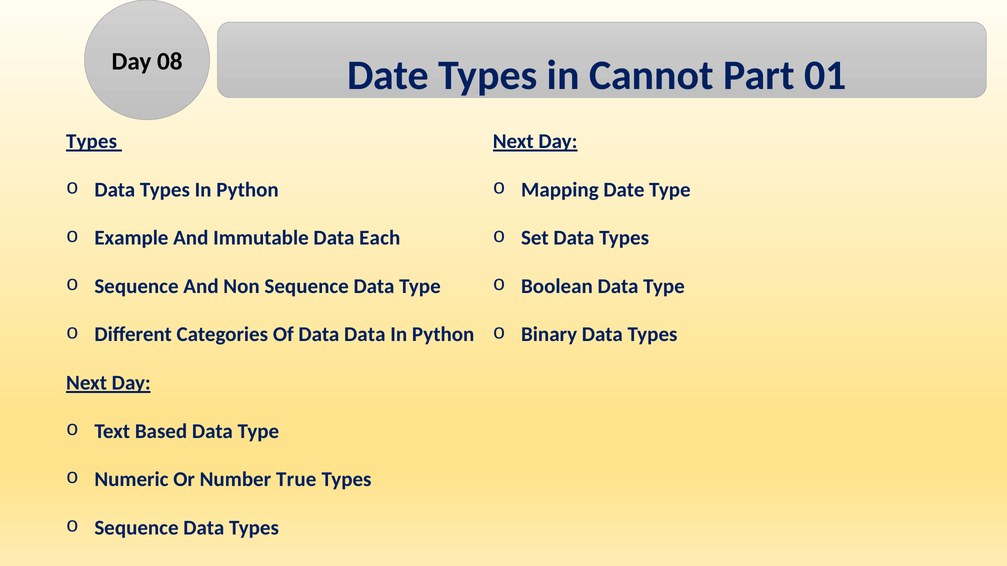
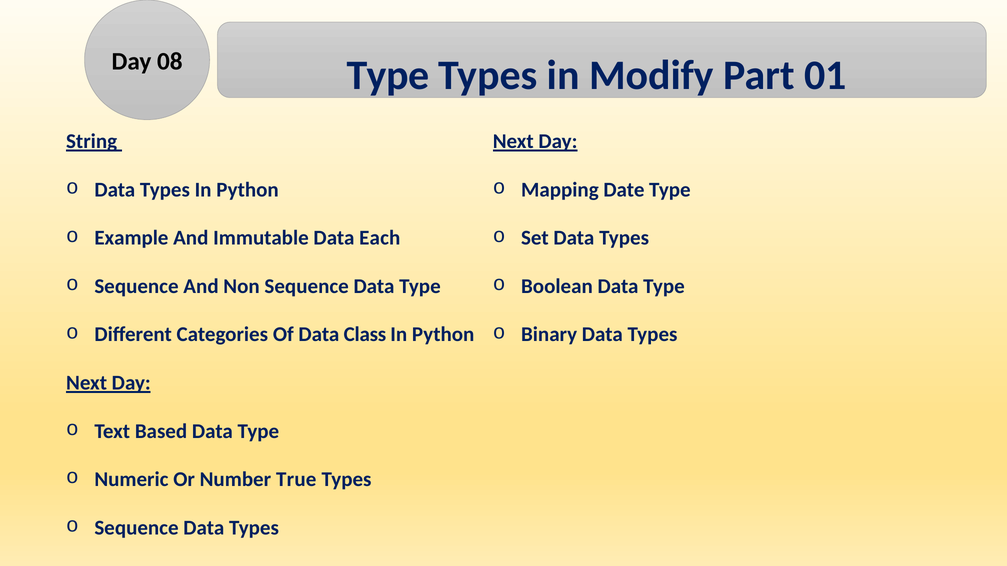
Date: Date -> Type (388, 75)
Cannot: Cannot -> Modify (651, 75)
Types: Types -> String (92, 142)
Data Data: Data -> Class (365, 335)
